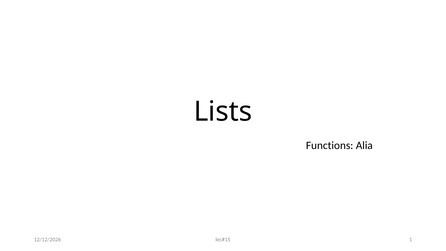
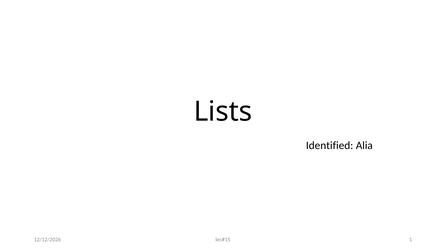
Functions: Functions -> Identified (330, 145)
